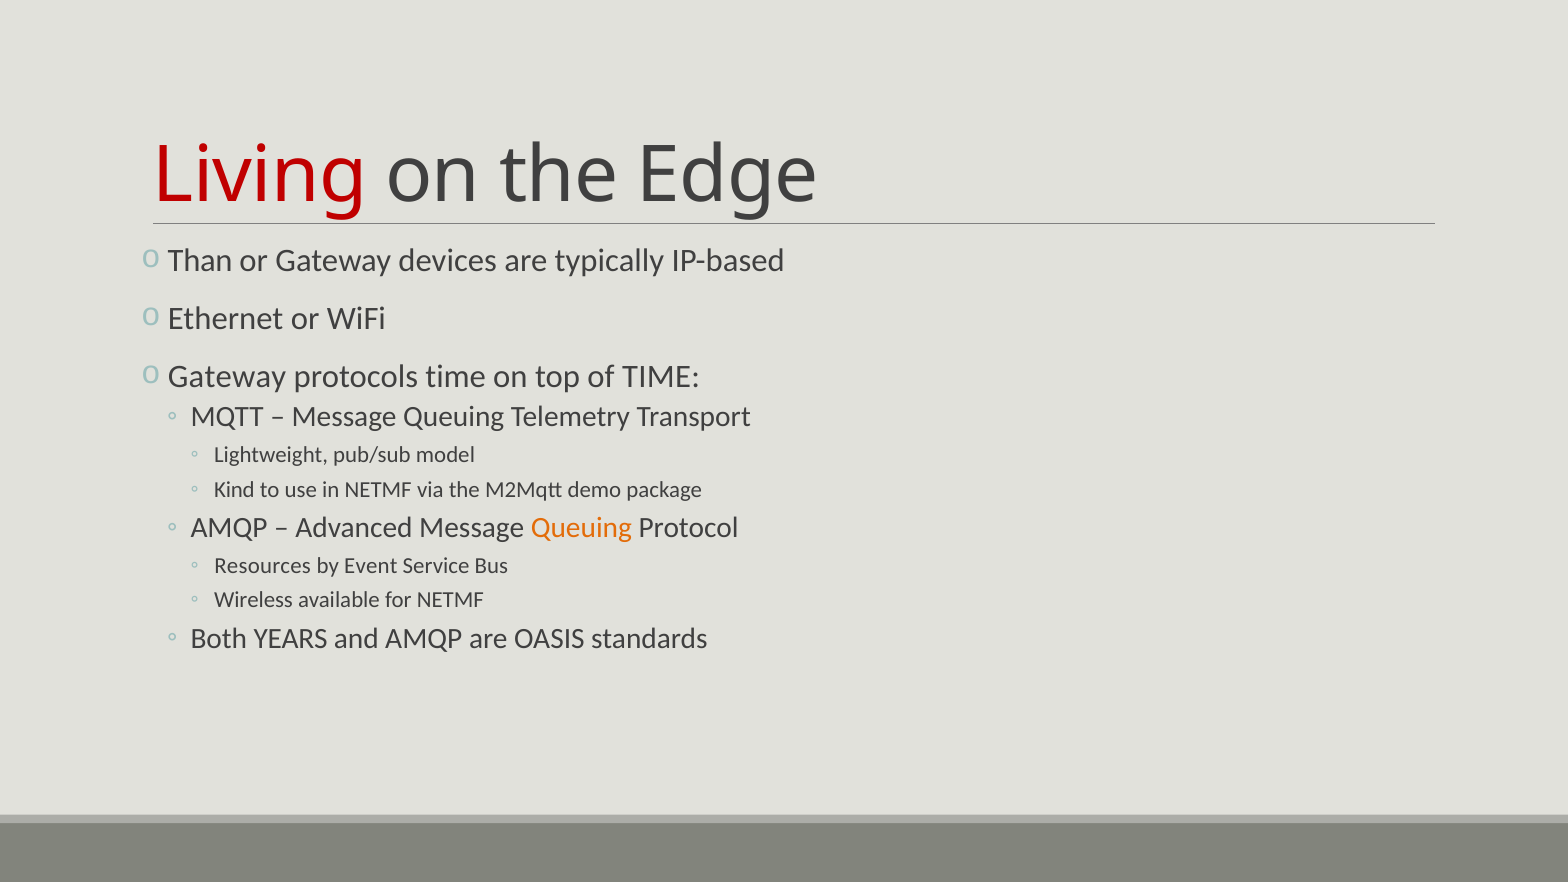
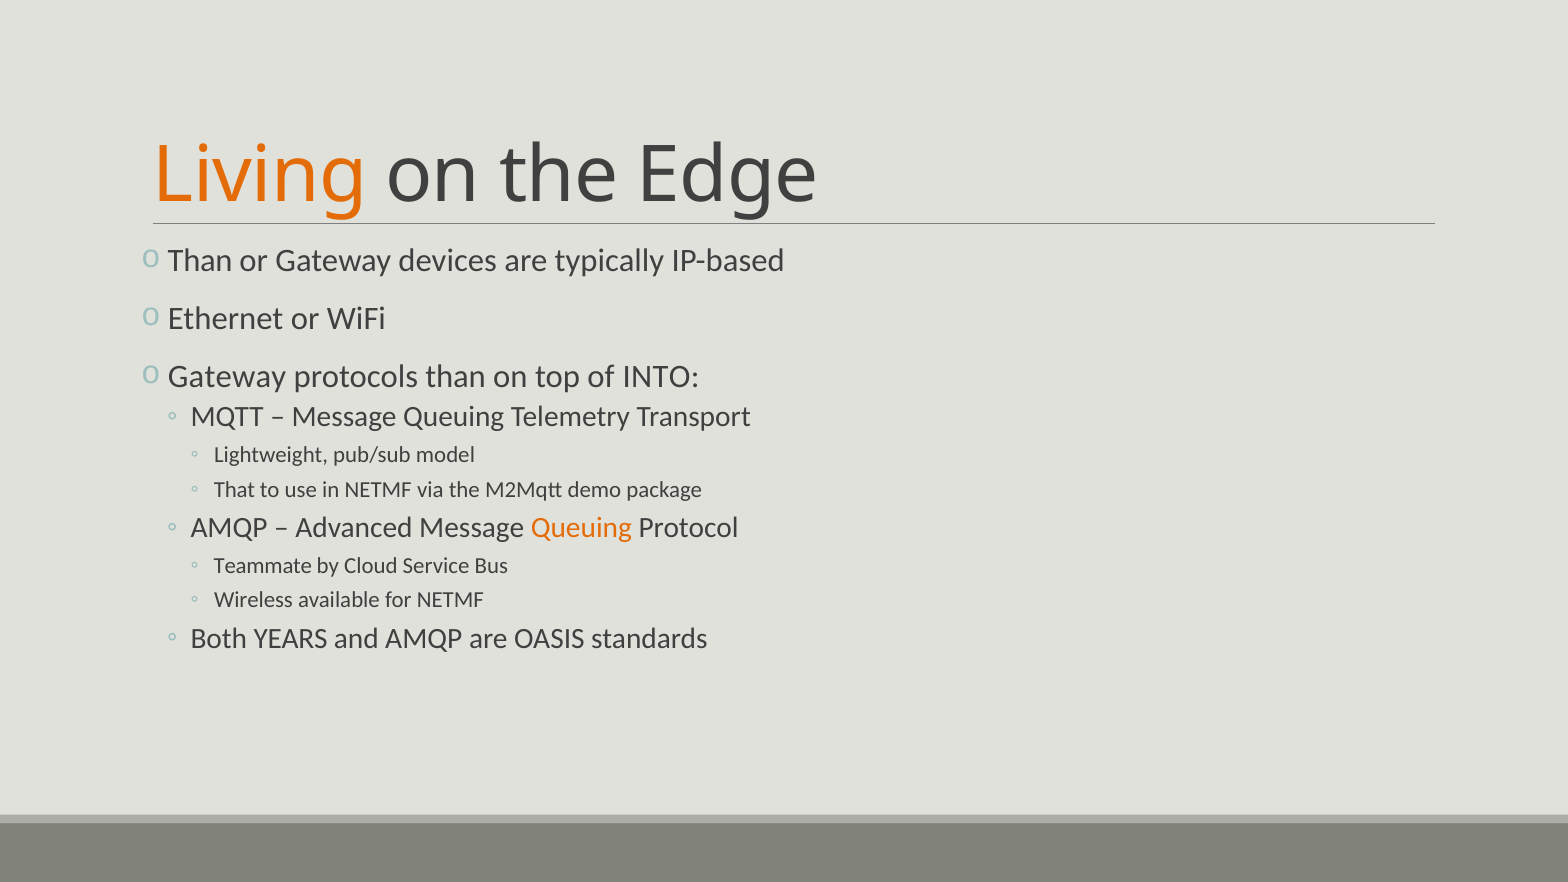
Living colour: red -> orange (260, 176)
protocols time: time -> than (456, 377)
of TIME: TIME -> INTO (661, 377)
Kind: Kind -> That (234, 490)
Resources: Resources -> Teammate (263, 566)
Event: Event -> Cloud (371, 566)
